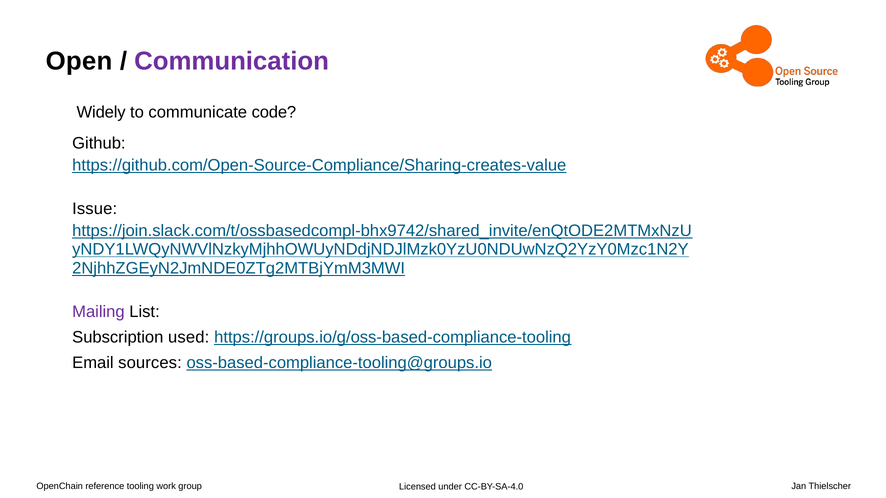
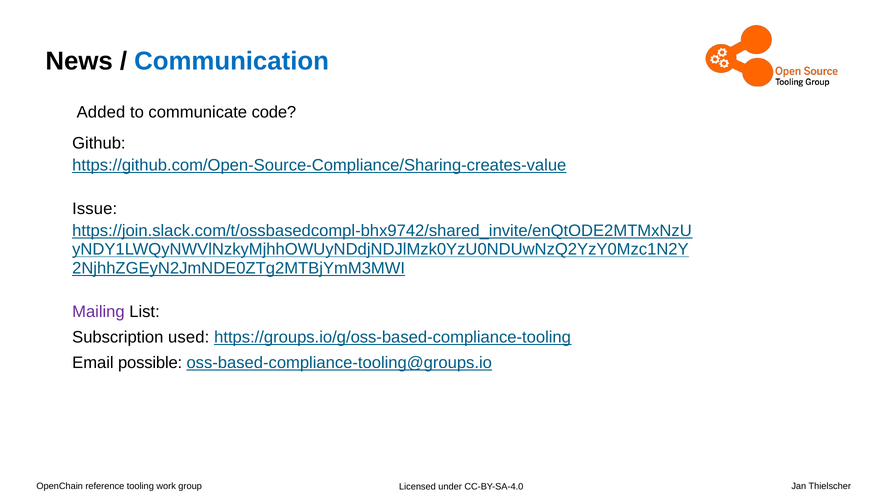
Open: Open -> News (79, 61)
Communication colour: purple -> blue (232, 61)
Widely: Widely -> Added (101, 112)
sources: sources -> possible (150, 363)
